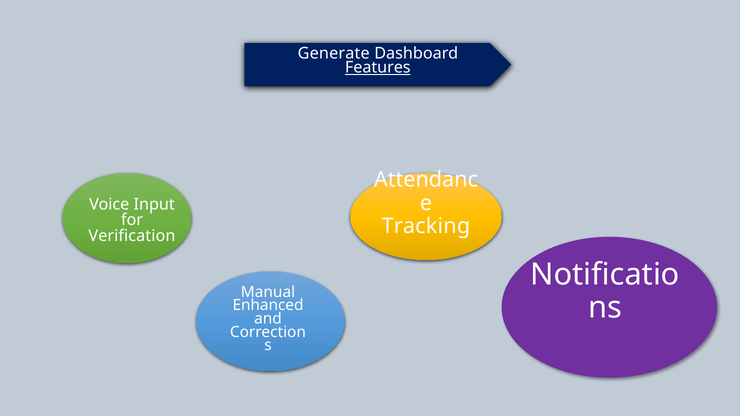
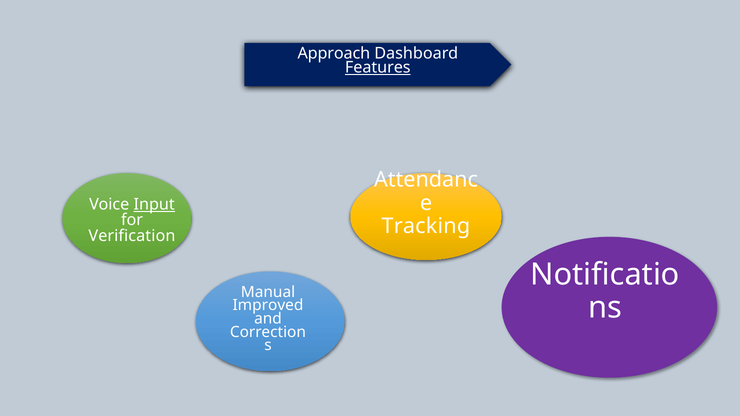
Generate: Generate -> Approach (334, 54)
Input underline: none -> present (154, 204)
Enhanced: Enhanced -> Improved (268, 306)
